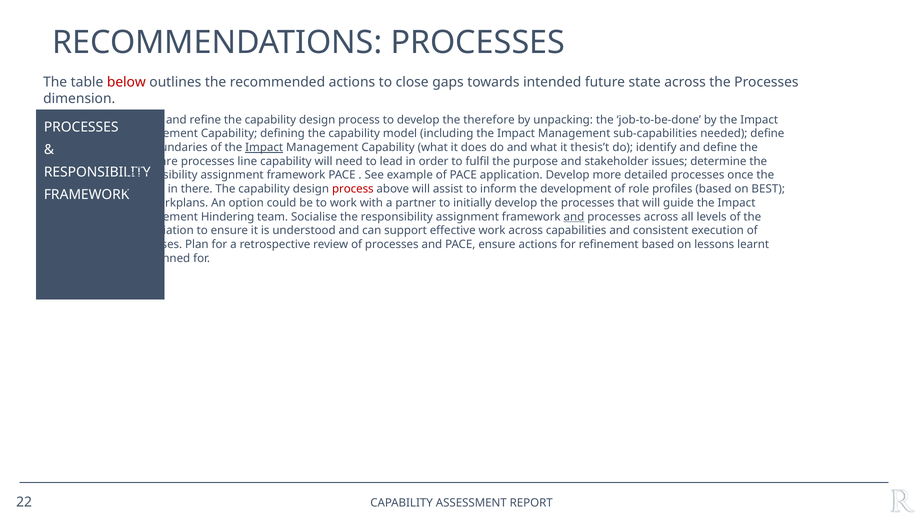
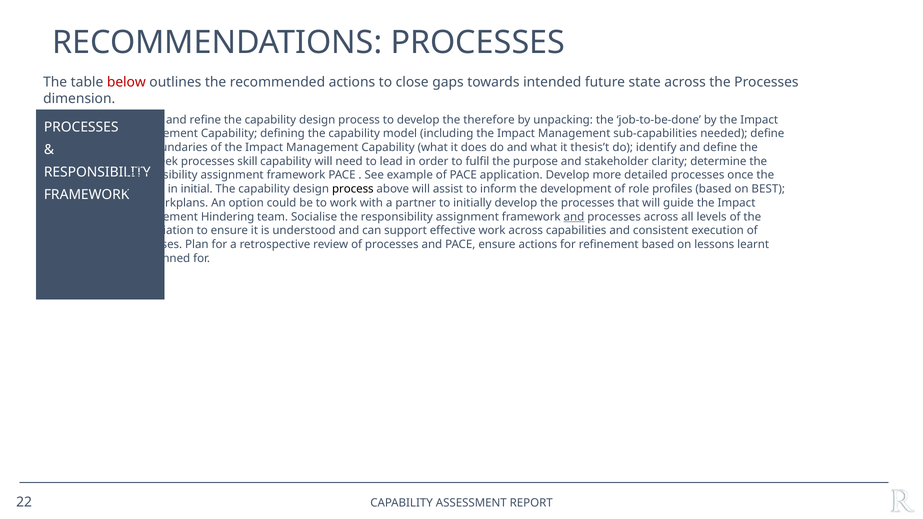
Impact underline: present -> none (264, 148)
high-care: high-care -> high-seek (152, 161)
line: line -> skill (247, 161)
issues: issues -> clarity (669, 161)
there: there -> initial (197, 189)
process colour: red -> black (353, 189)
